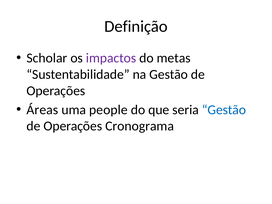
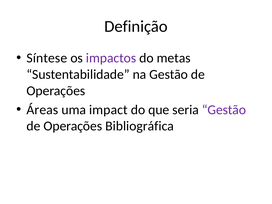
Scholar: Scholar -> Síntese (47, 58)
people: people -> impact (108, 110)
Gestão colour: blue -> purple (224, 110)
Cronograma: Cronograma -> Bibliográfica (140, 126)
